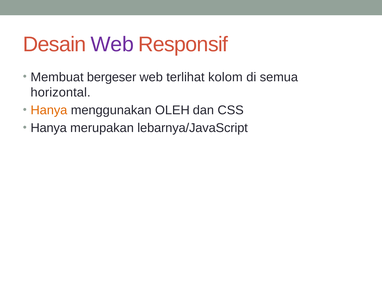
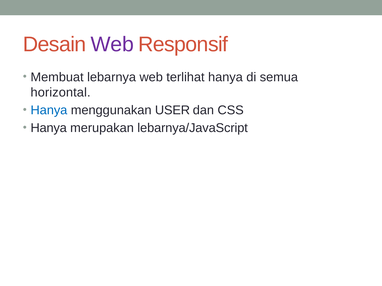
bergeser: bergeser -> lebarnya (112, 77)
terlihat kolom: kolom -> hanya (225, 77)
Hanya colour: orange -> blue (49, 110)
OLEH: OLEH -> USER (172, 110)
